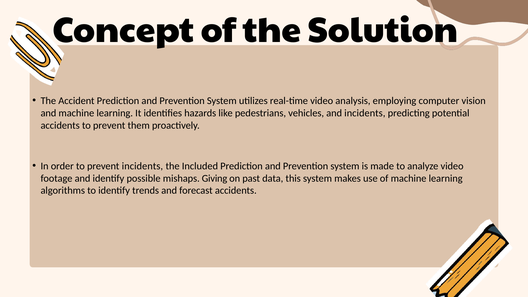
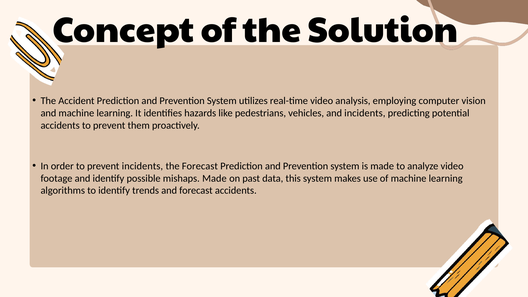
the Included: Included -> Forecast (200, 166)
mishaps Giving: Giving -> Made (214, 178)
